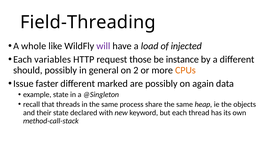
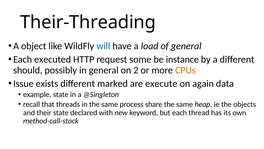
Field-Threading: Field-Threading -> Their-Threading (88, 22)
whole: whole -> object (34, 46)
will colour: purple -> blue (103, 46)
of injected: injected -> general (186, 46)
variables: variables -> executed (53, 59)
those: those -> some (140, 59)
faster: faster -> exists (47, 83)
are possibly: possibly -> execute (161, 83)
